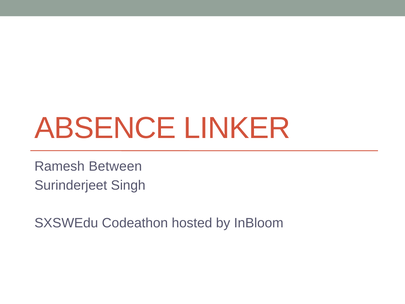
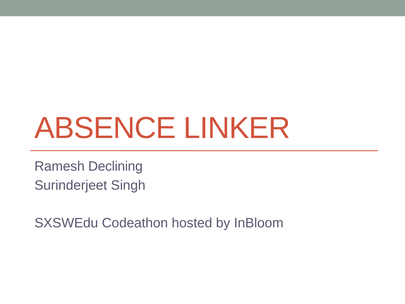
Between: Between -> Declining (115, 166)
